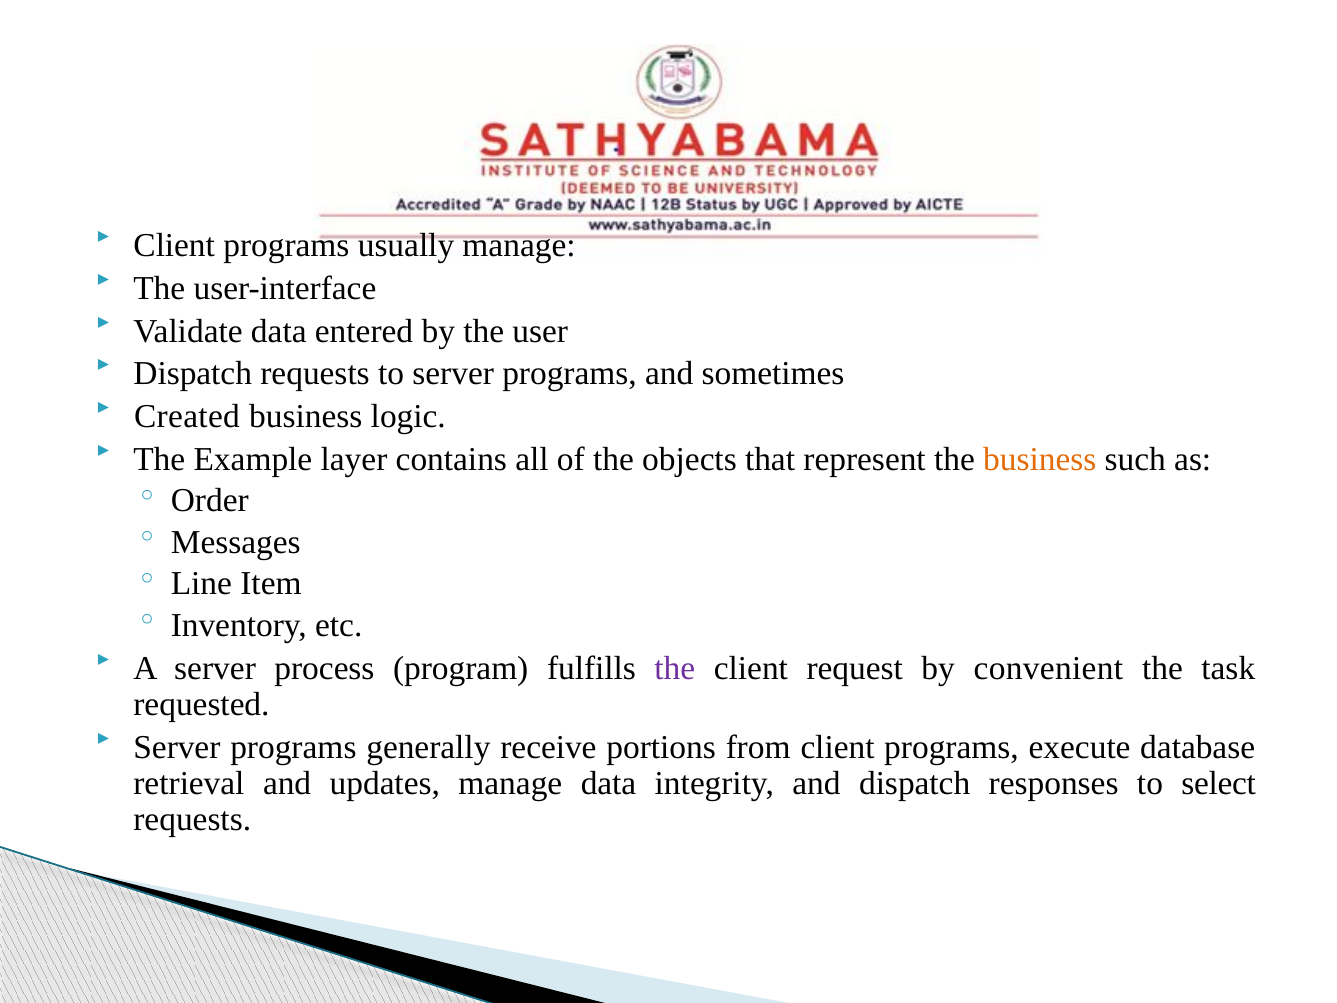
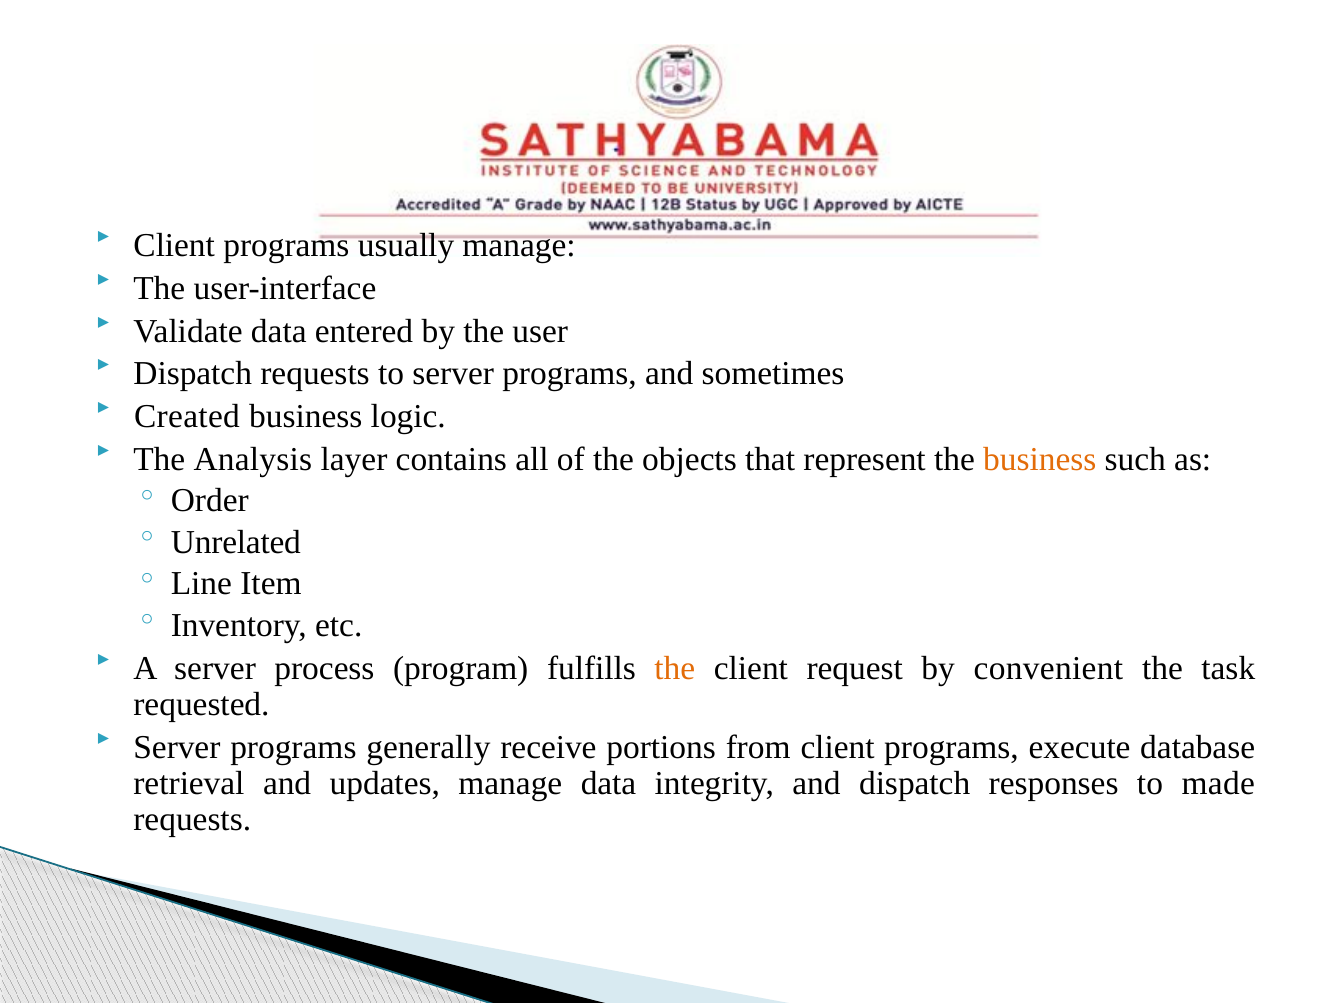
Example: Example -> Analysis (253, 459)
Messages: Messages -> Unrelated (236, 542)
the colour: purple -> orange (675, 668)
select: select -> made (1218, 783)
